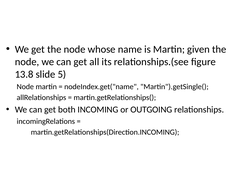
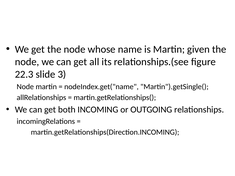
13.8: 13.8 -> 22.3 (24, 74)
5: 5 -> 3 (62, 74)
